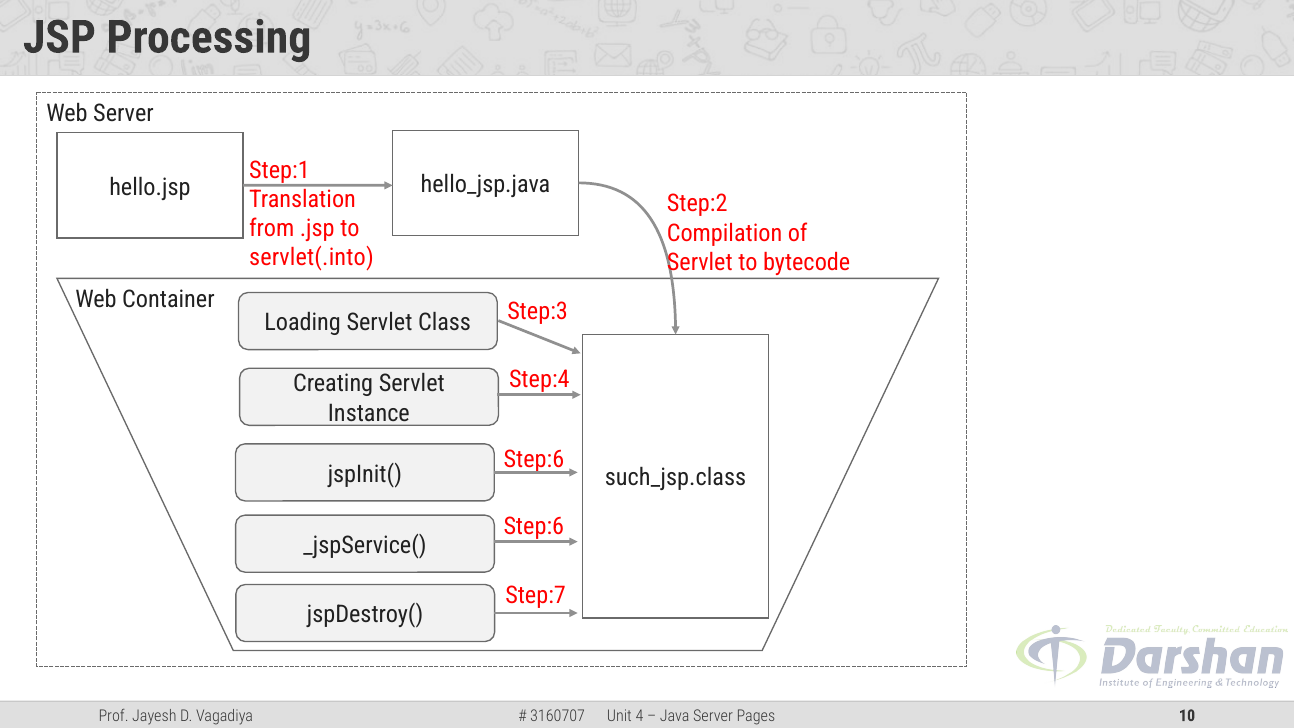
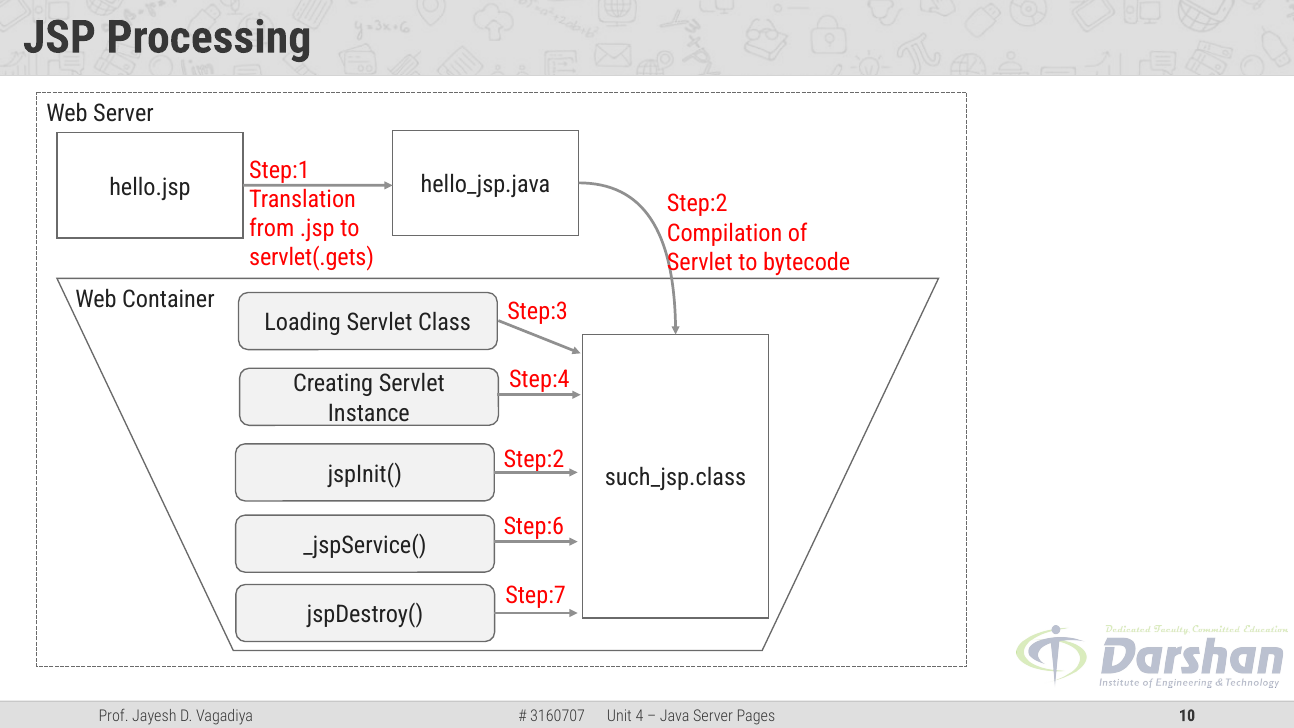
servlet(.into: servlet(.into -> servlet(.gets (312, 257)
Step:6: Step:6 -> Step:2 (534, 459)
